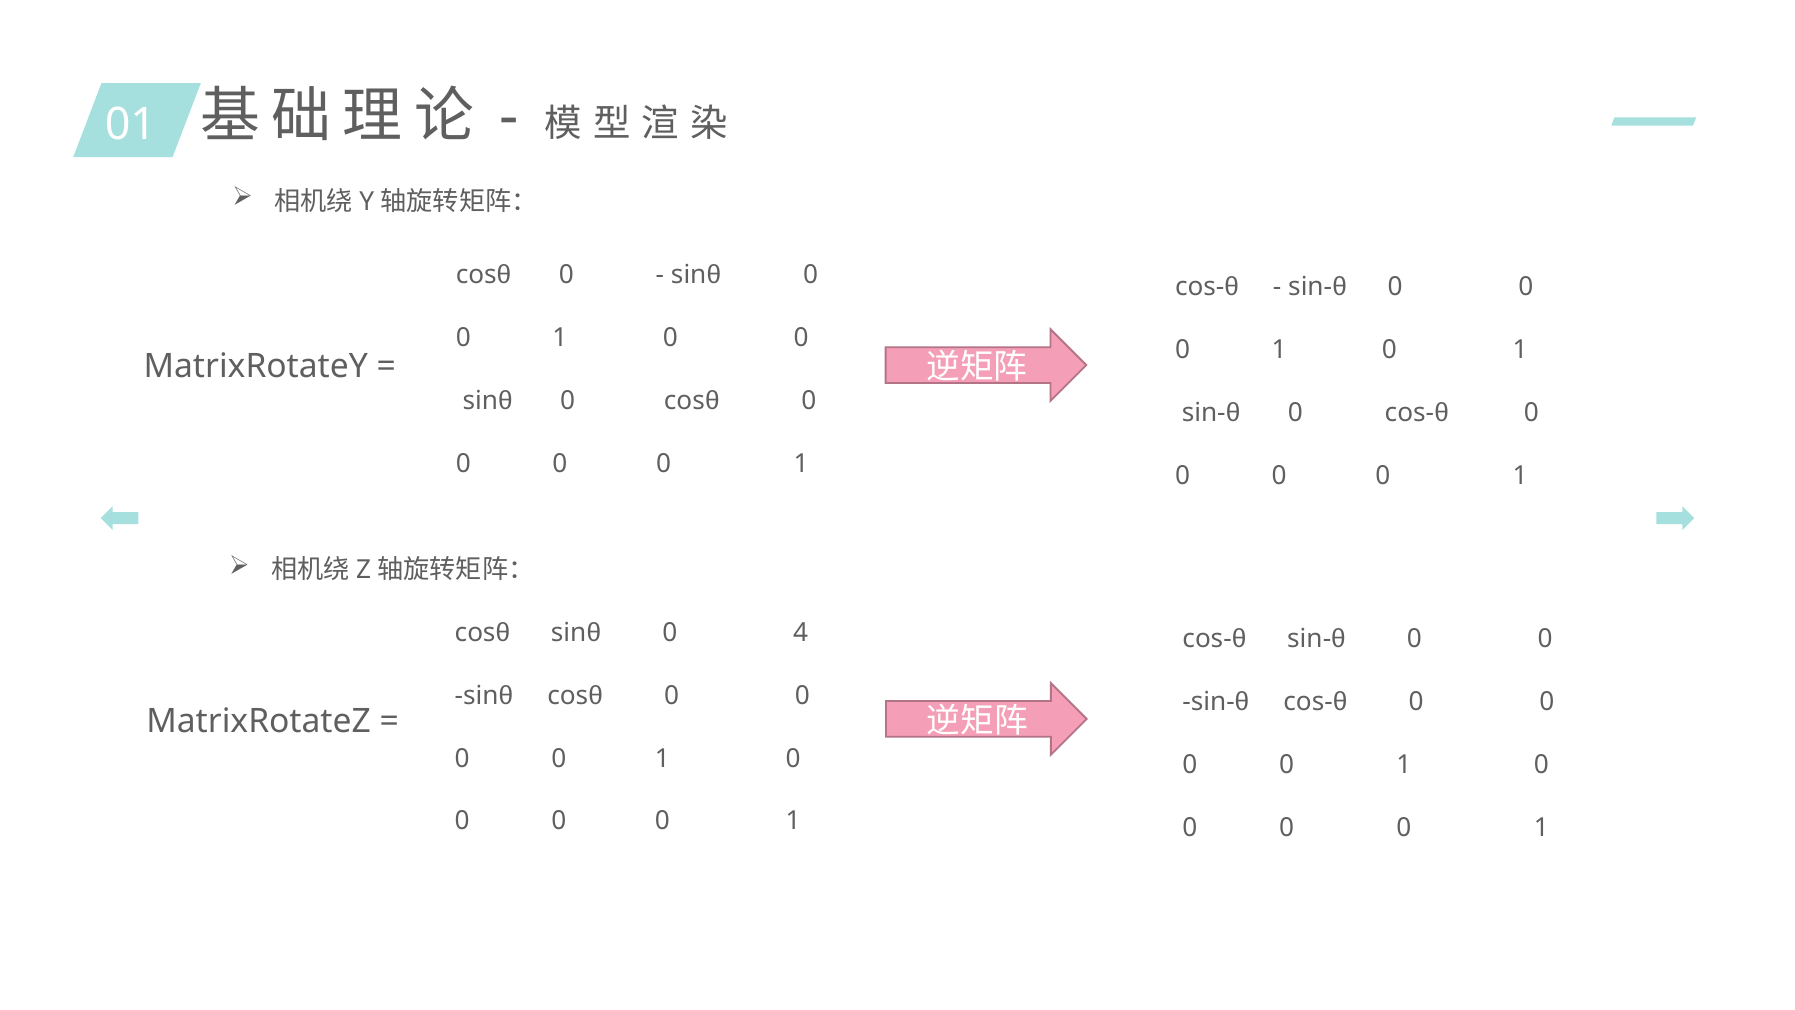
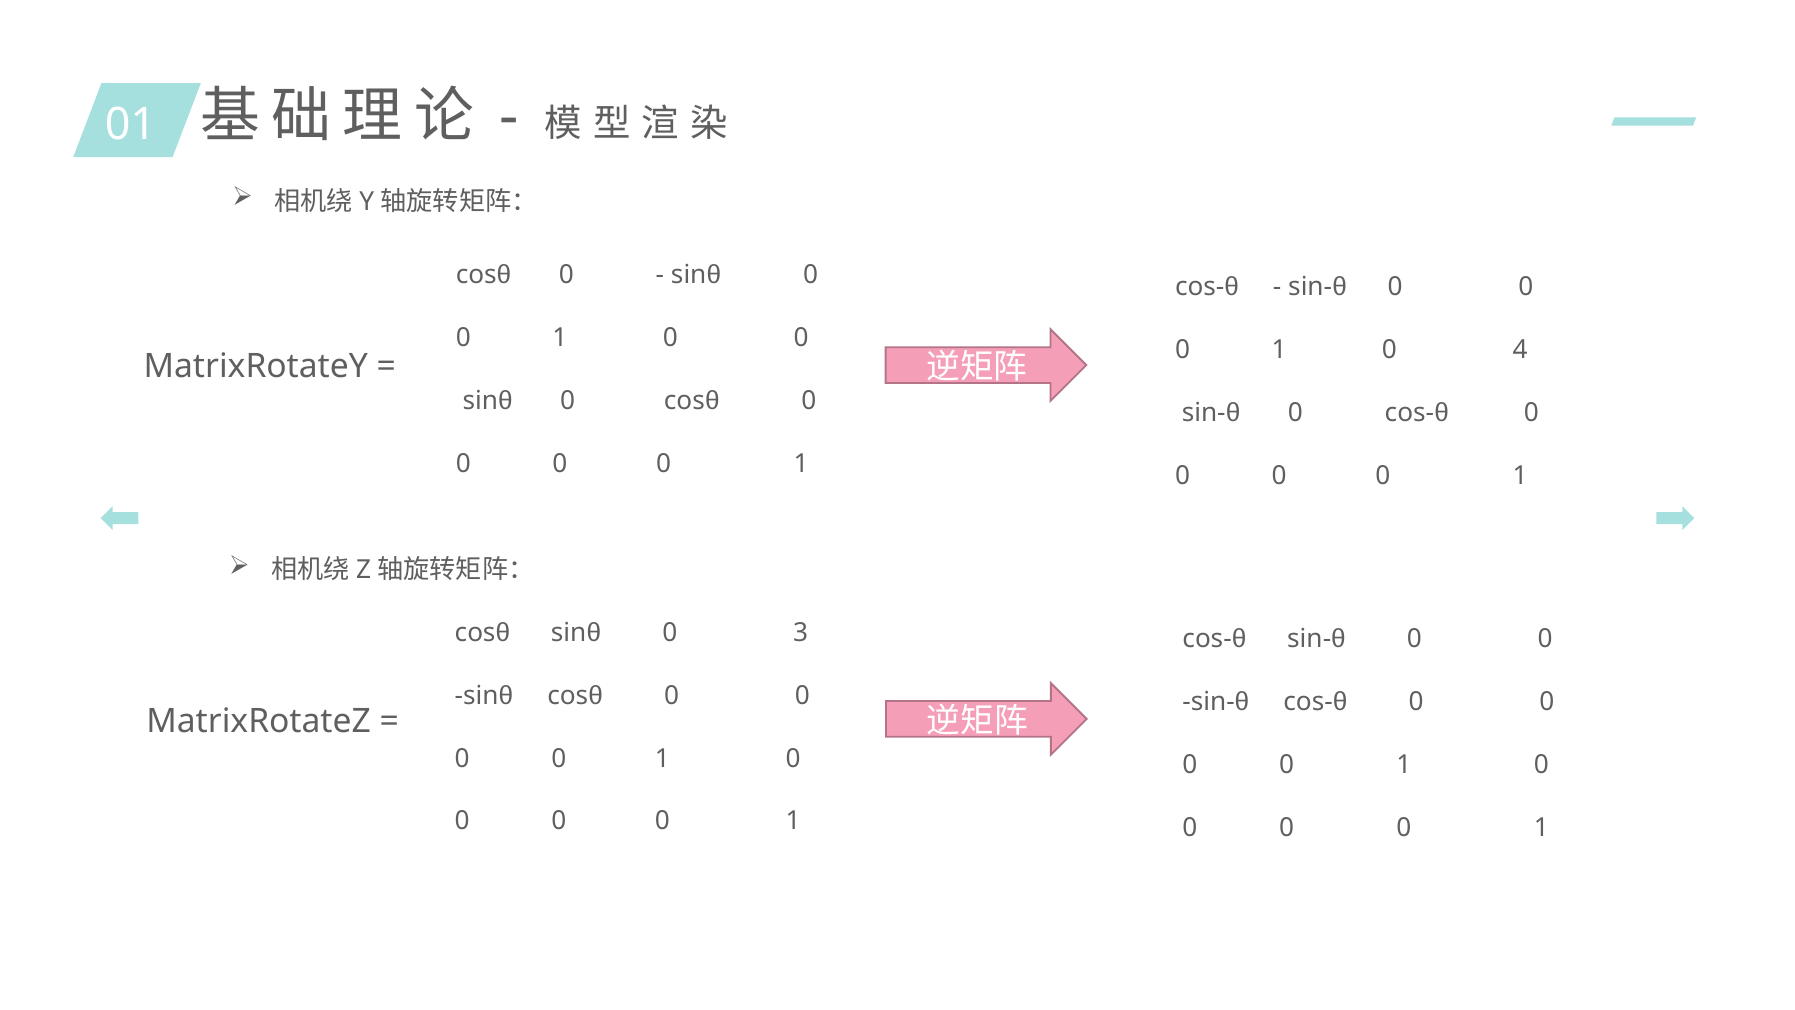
1 0 1: 1 -> 4 (1520, 350)
4: 4 -> 3 (801, 632)
